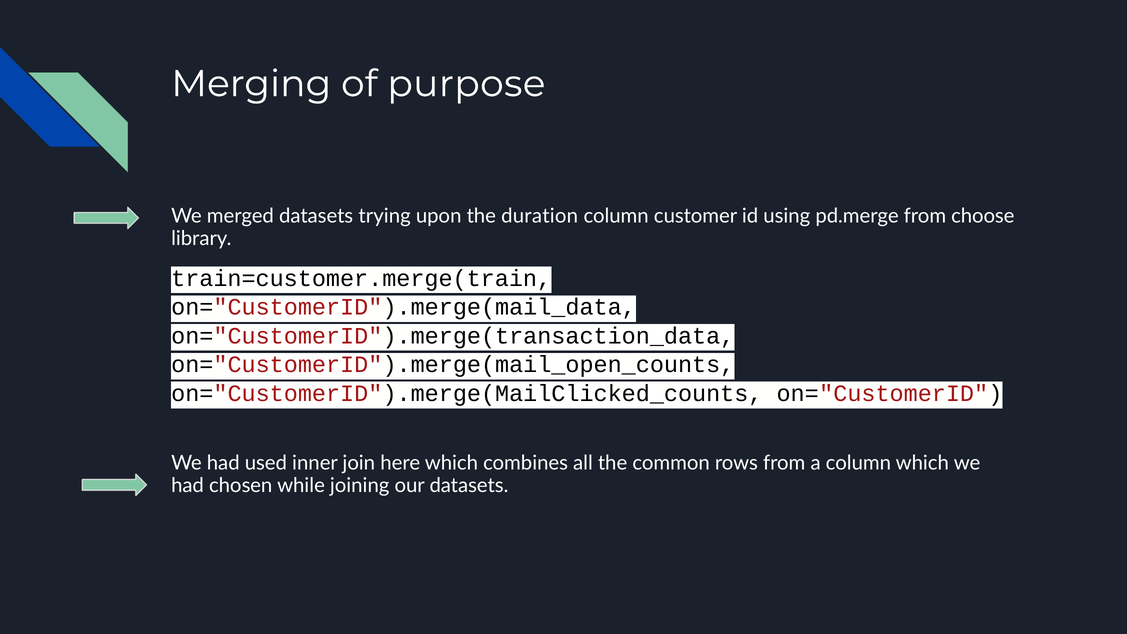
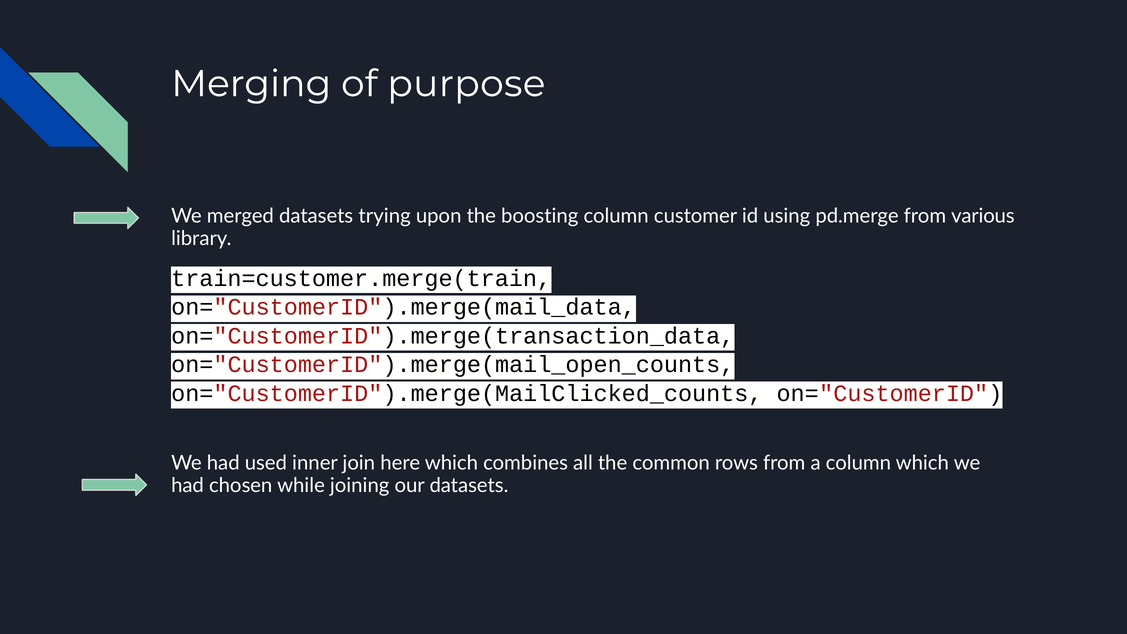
duration: duration -> boosting (540, 216)
choose: choose -> various (983, 216)
